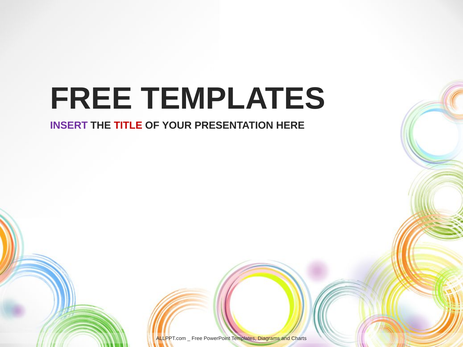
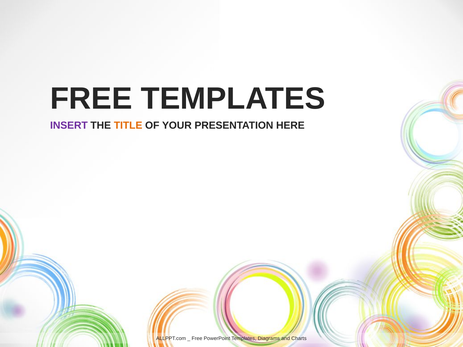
TITLE colour: red -> orange (128, 126)
